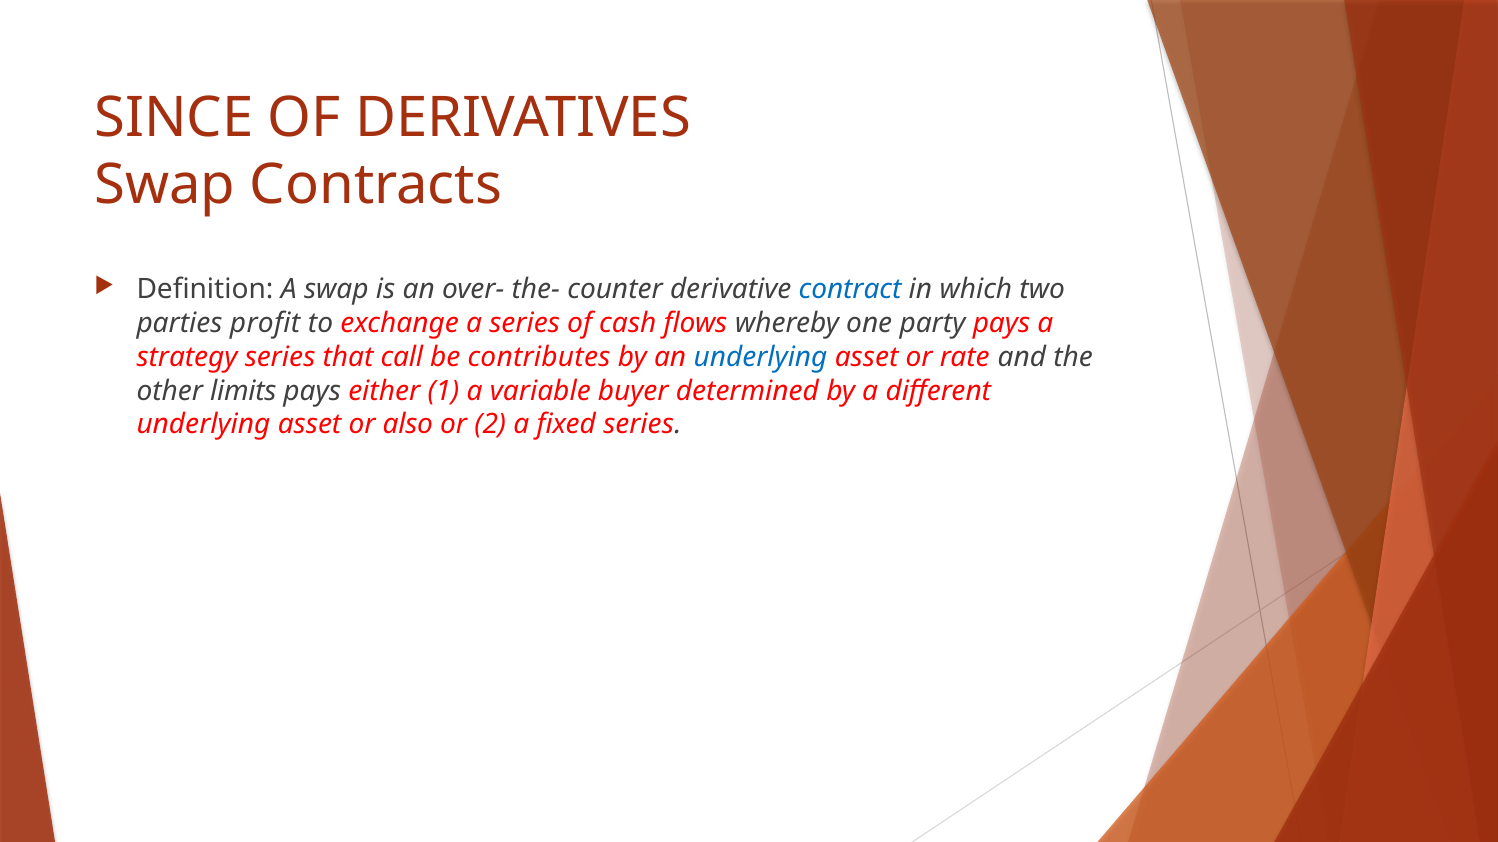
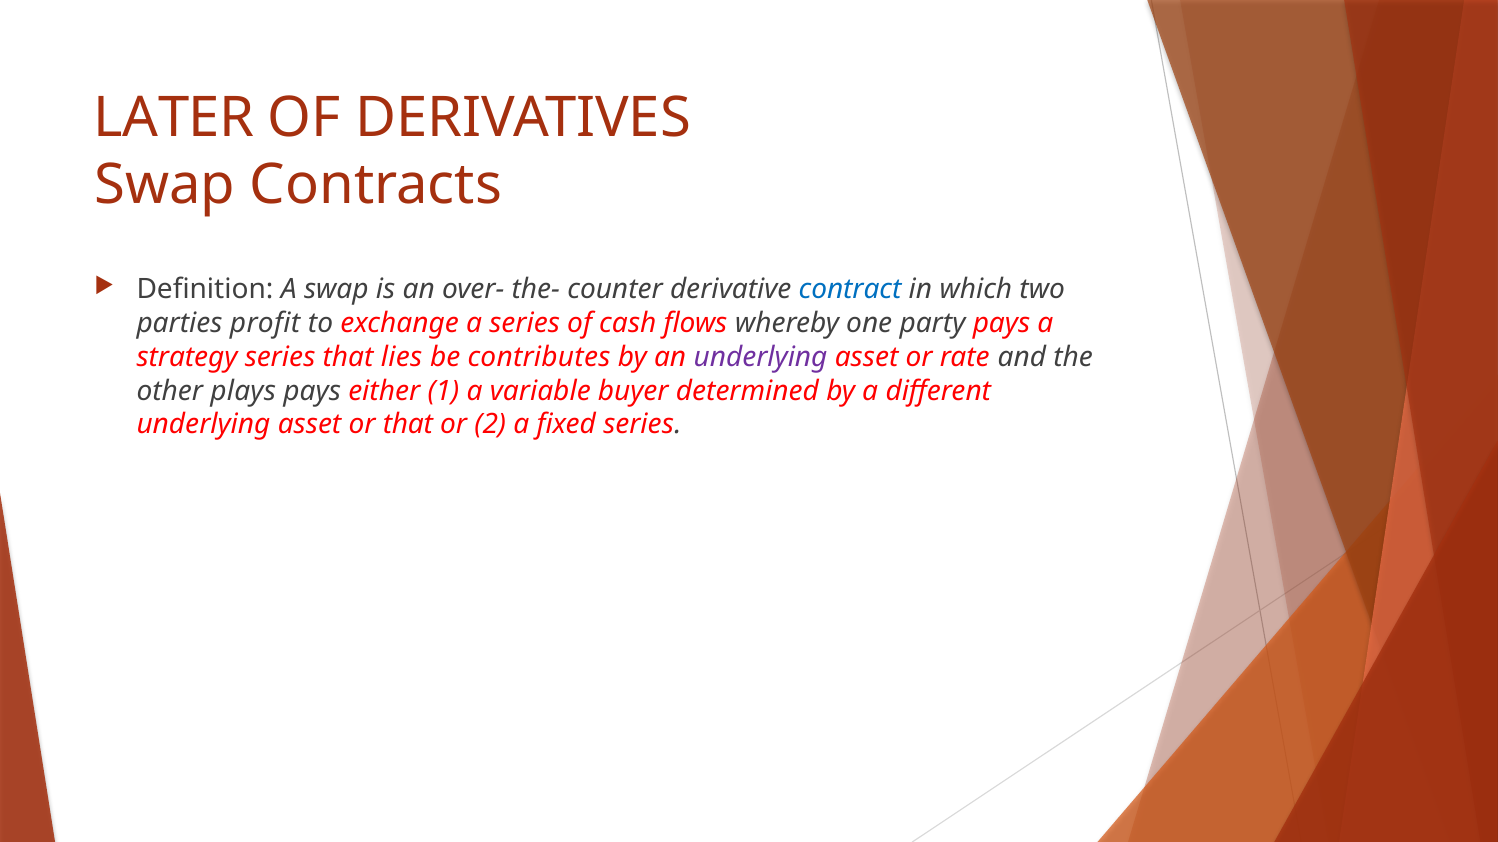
SINCE: SINCE -> LATER (174, 118)
call: call -> lies (402, 357)
underlying colour: blue -> purple (761, 357)
limits: limits -> plays (243, 391)
or also: also -> that (408, 425)
